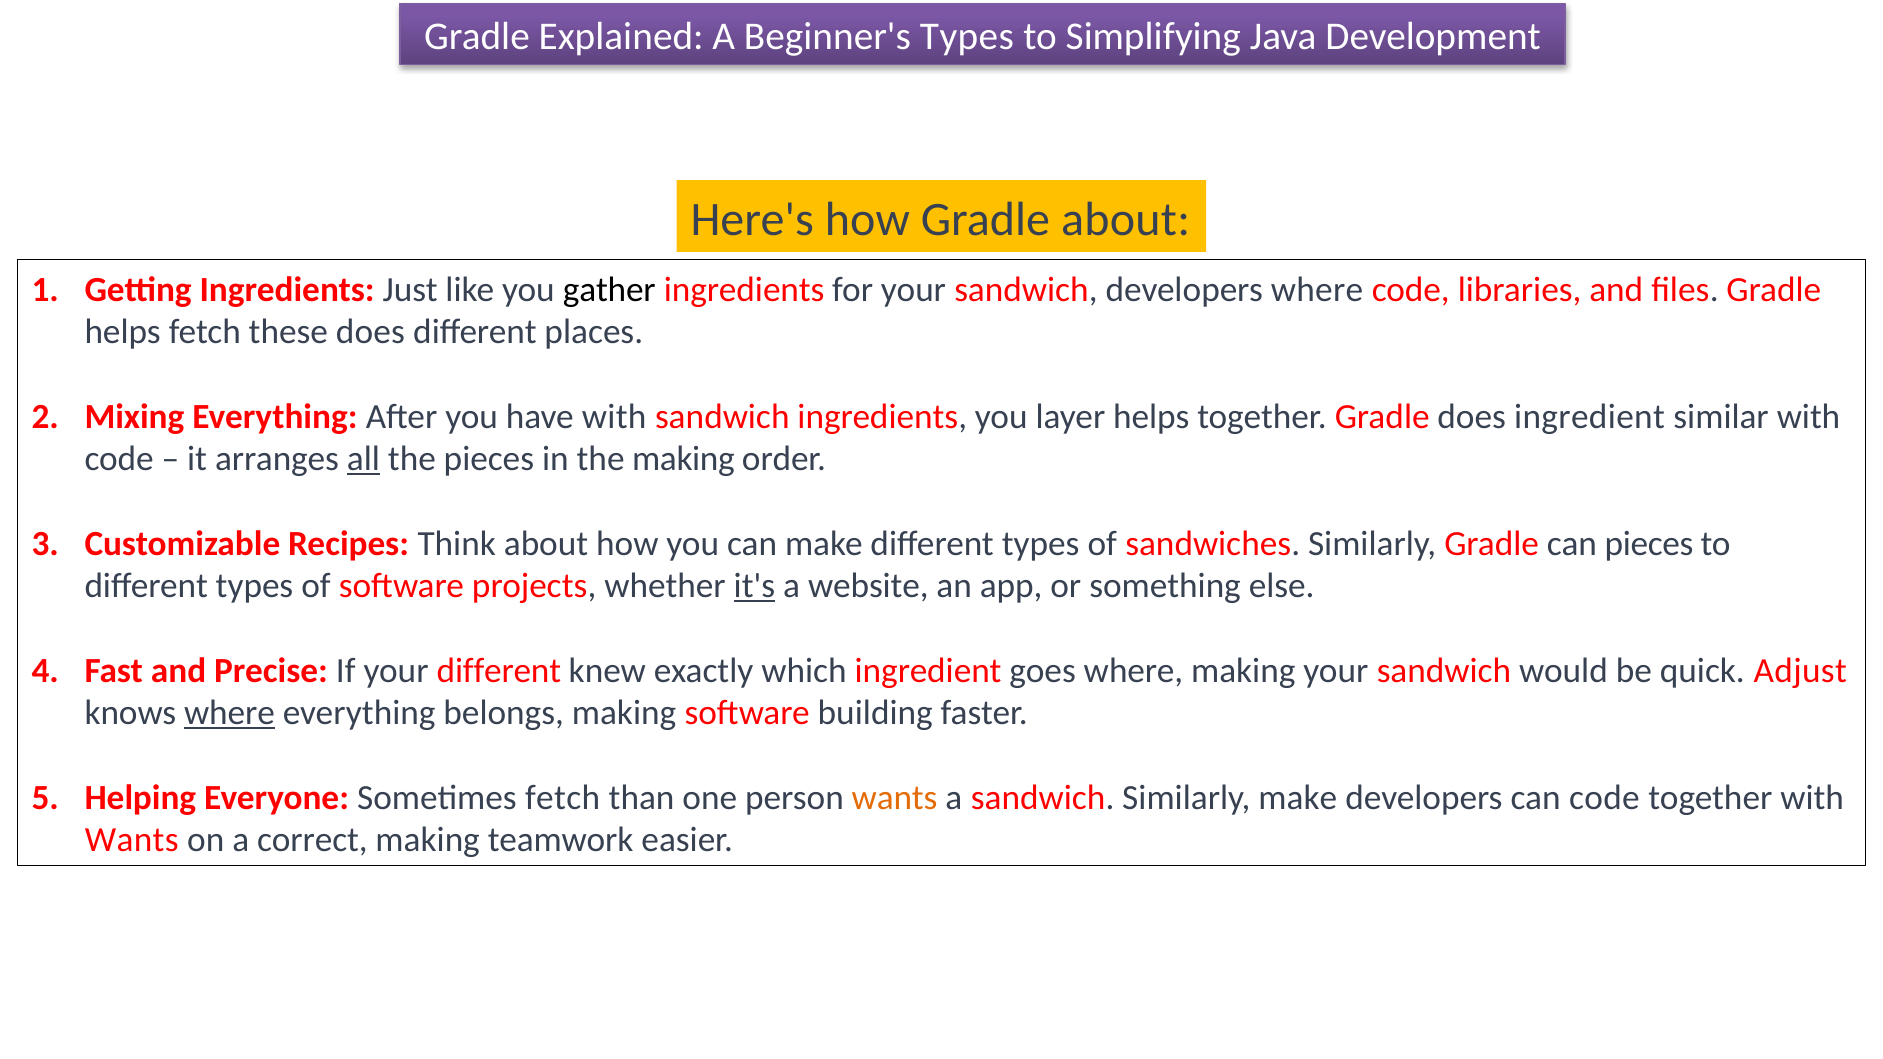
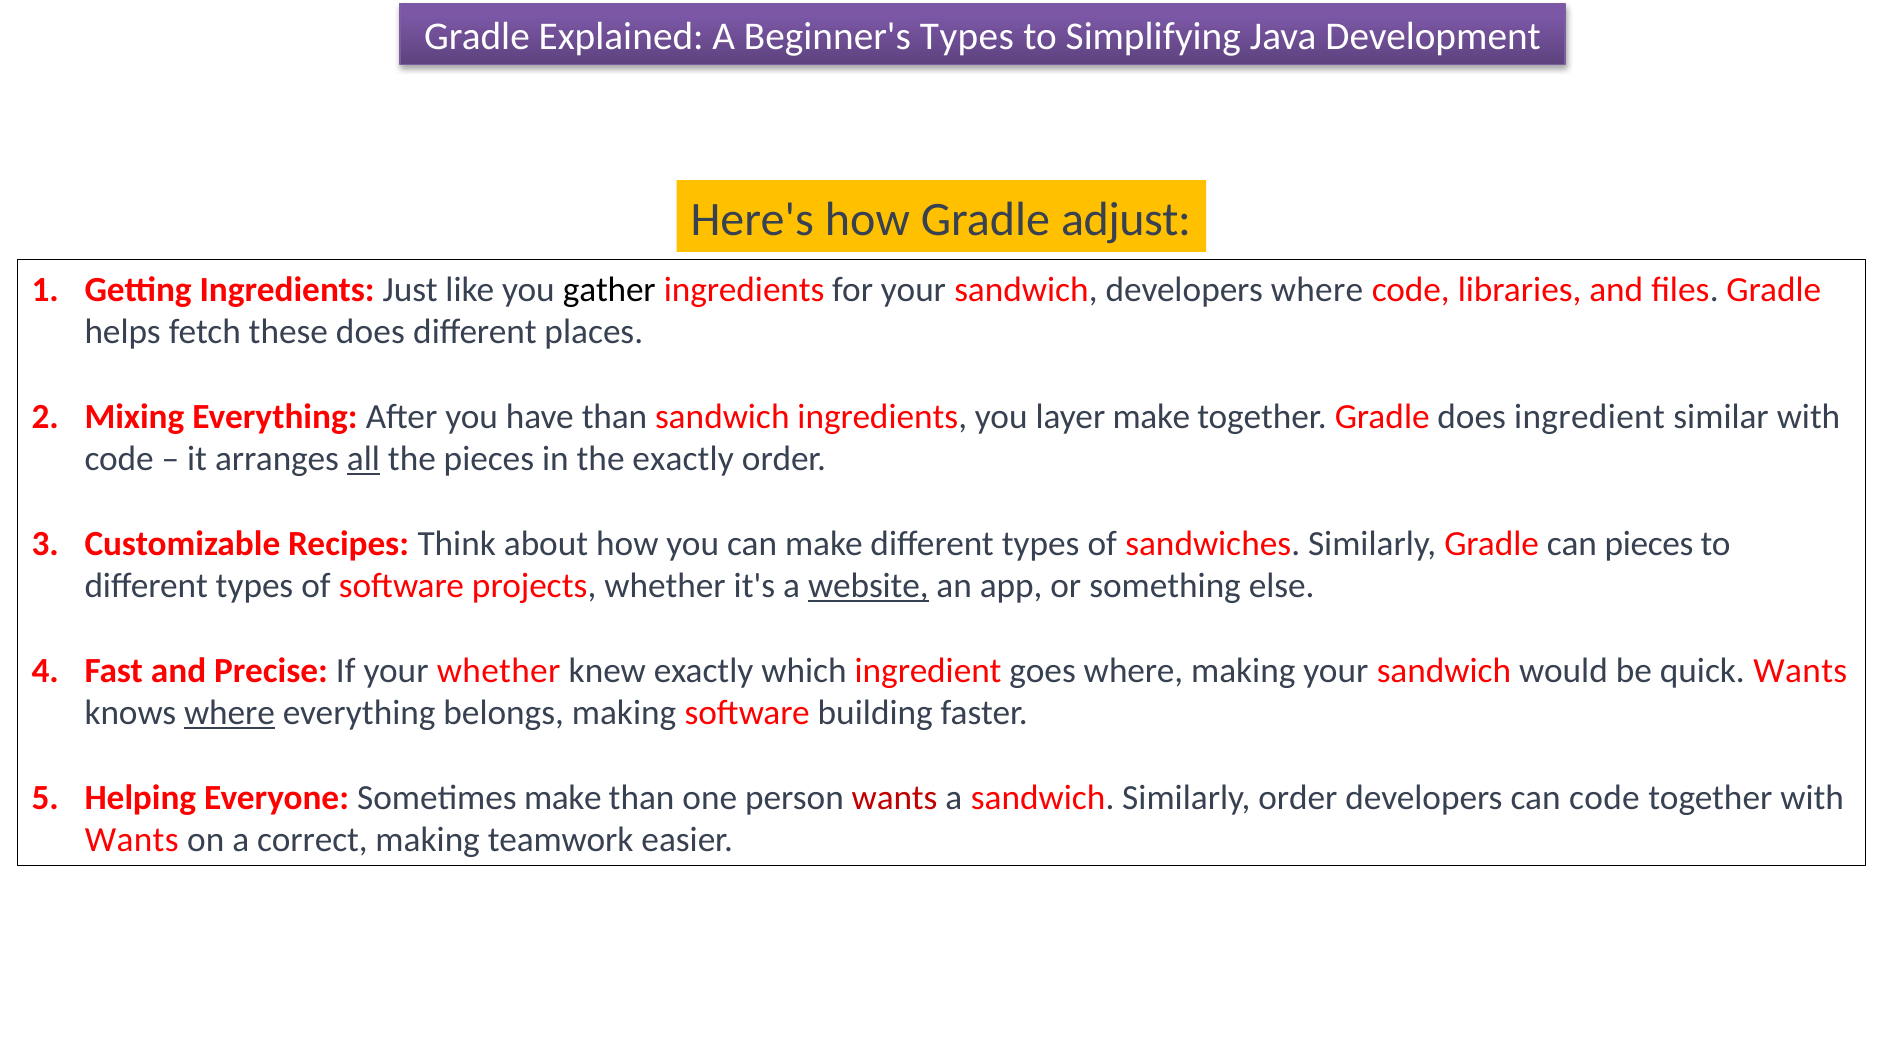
Gradle about: about -> adjust (1126, 220)
have with: with -> than (614, 417)
layer helps: helps -> make (1151, 417)
the making: making -> exactly (683, 459)
it's underline: present -> none (754, 586)
website underline: none -> present (868, 586)
your different: different -> whether (499, 671)
quick Adjust: Adjust -> Wants (1800, 671)
Sometimes fetch: fetch -> make (563, 798)
wants colour: orange -> red (895, 798)
Similarly make: make -> order (1298, 798)
